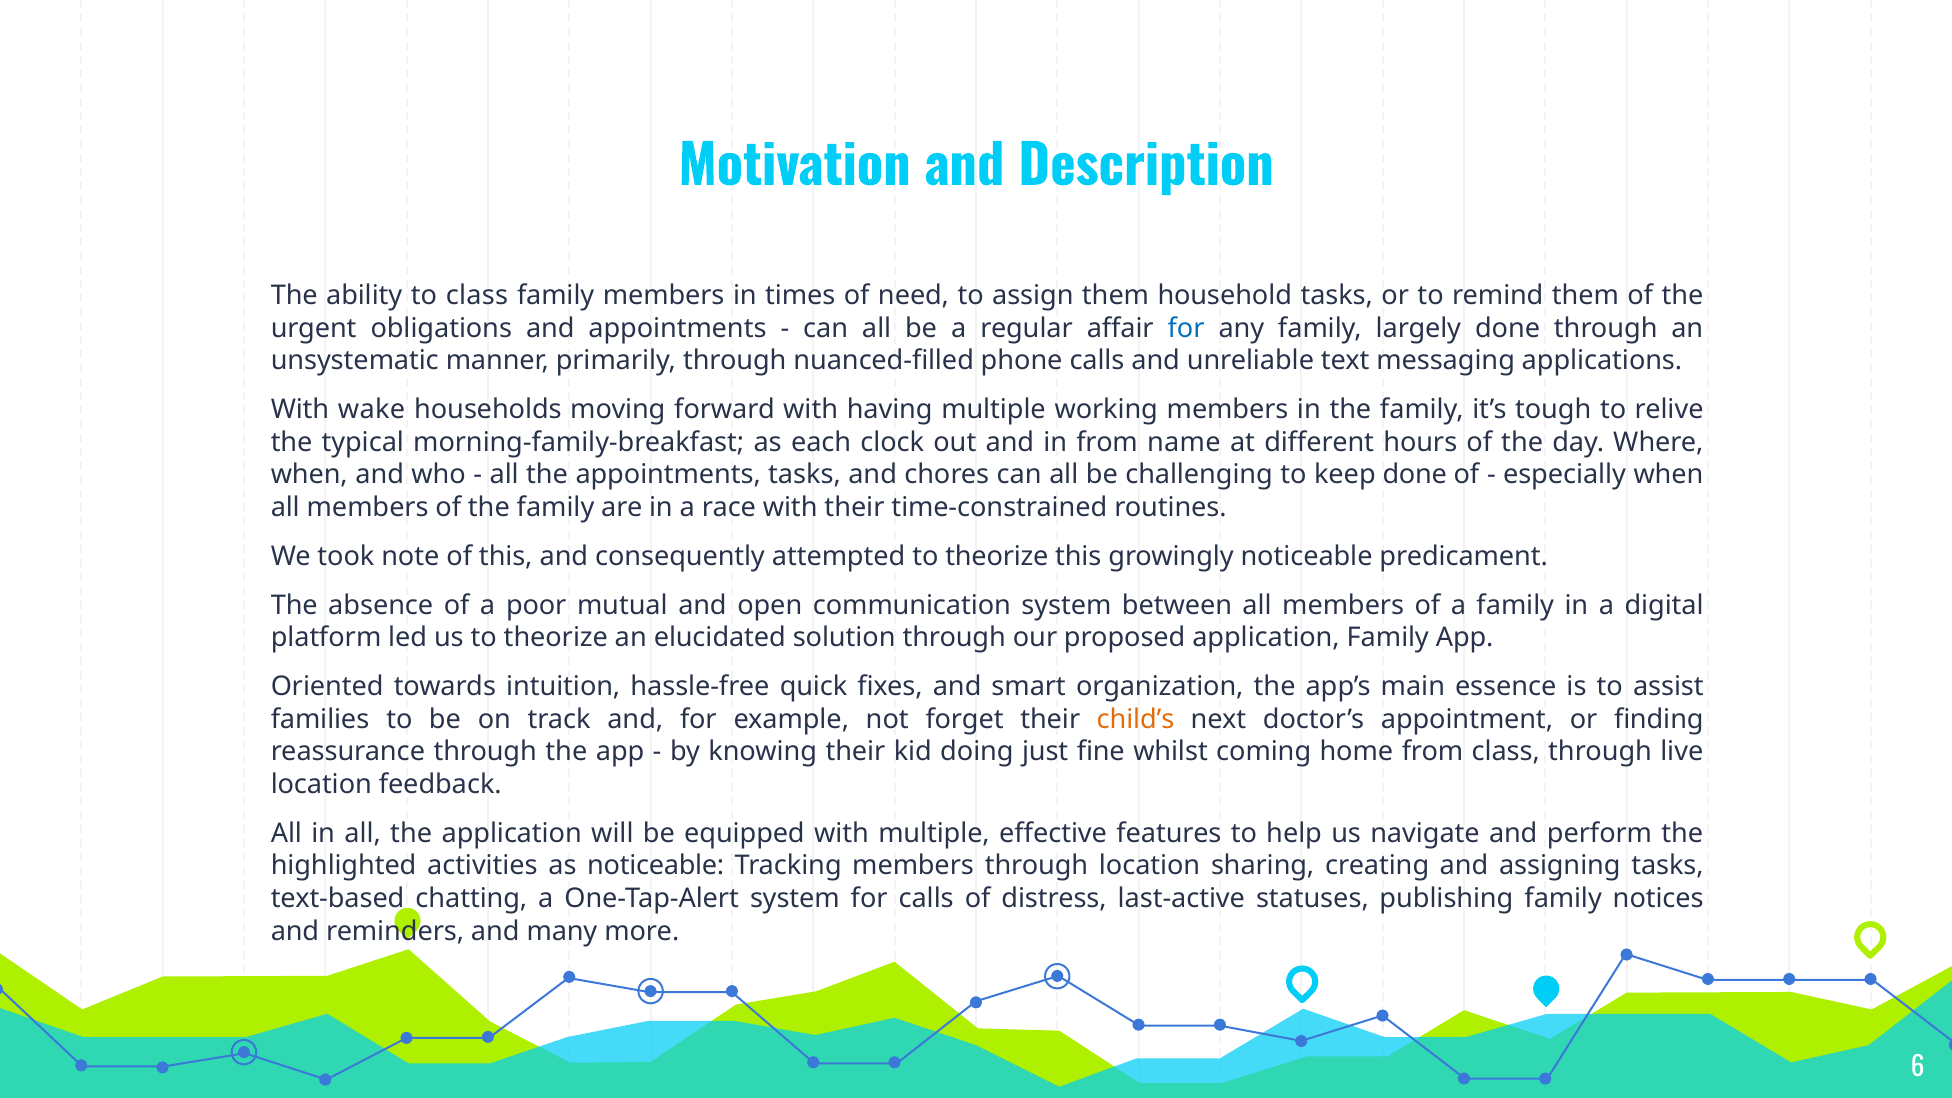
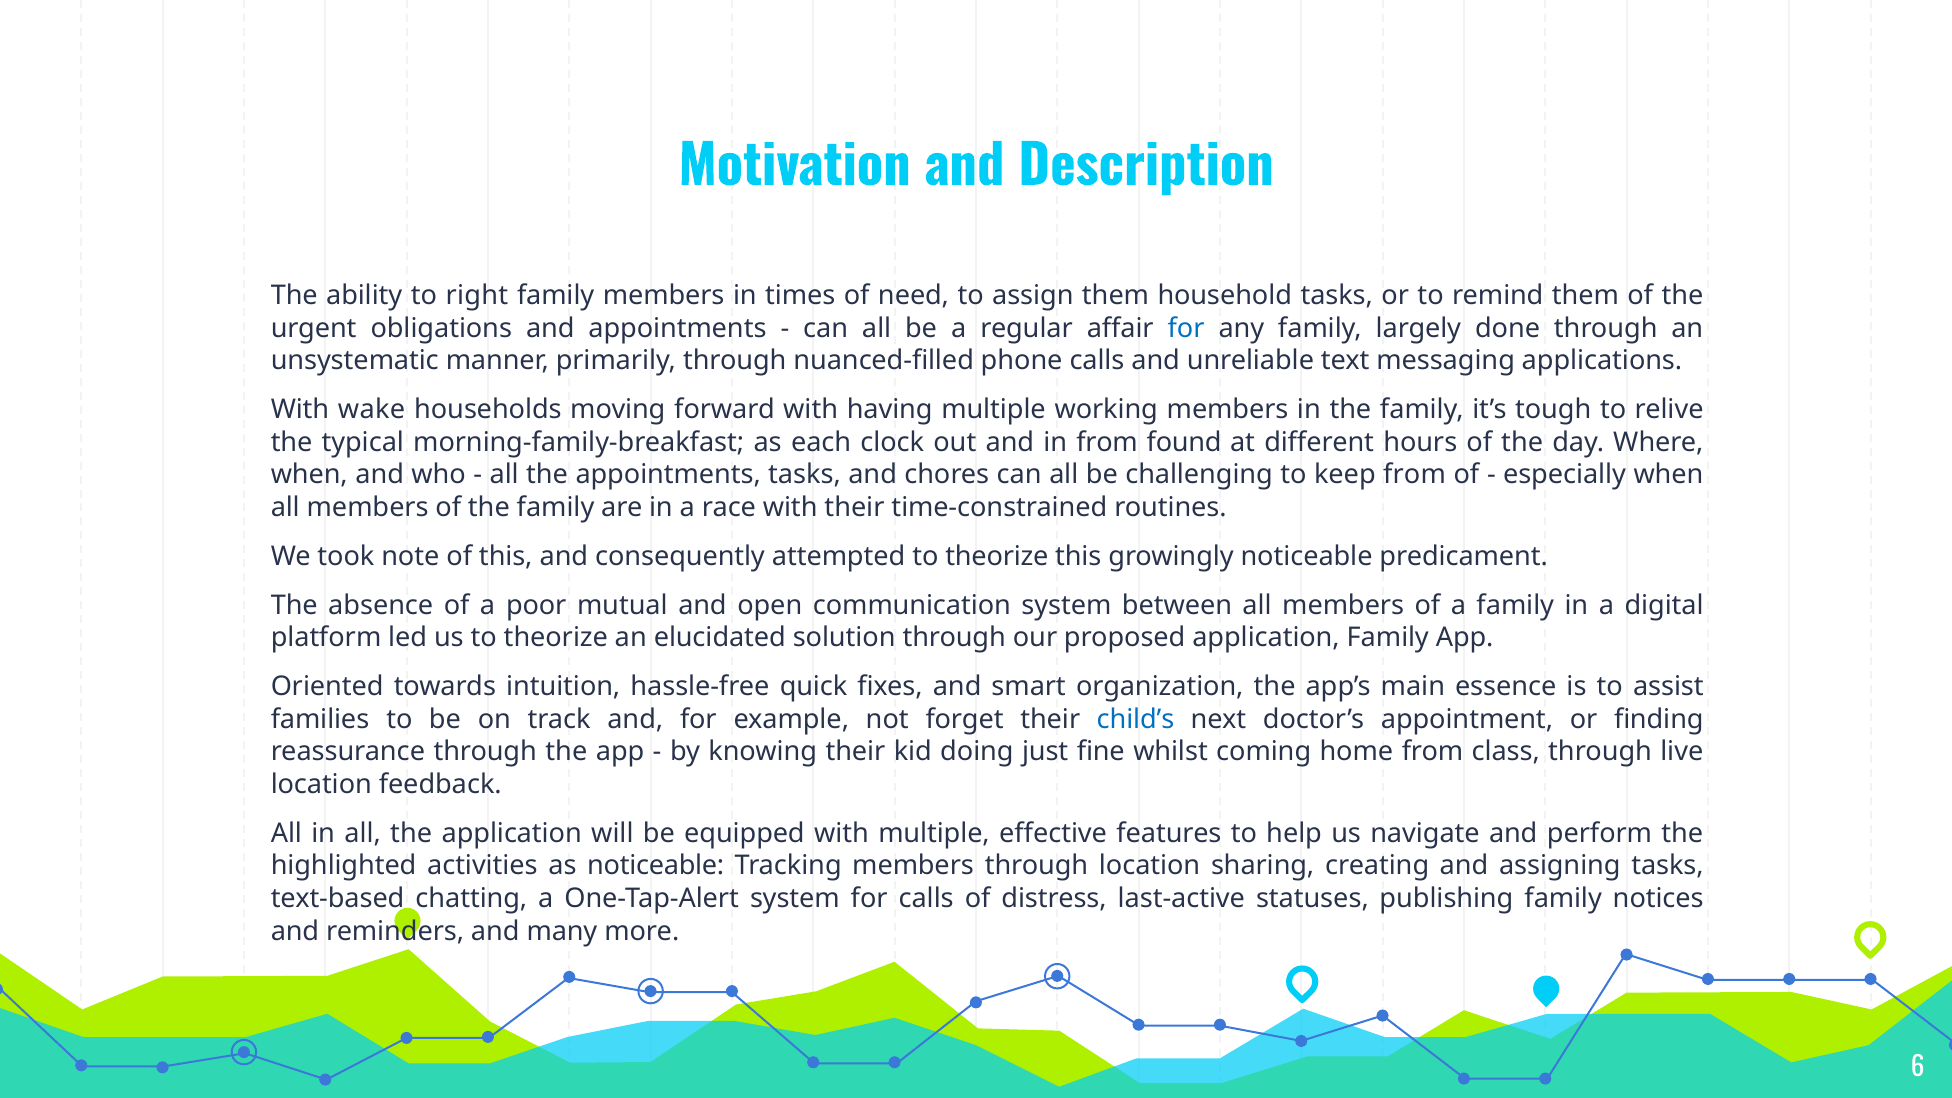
to class: class -> right (477, 296)
name: name -> found (1184, 442)
keep done: done -> from (1414, 475)
child’s colour: orange -> blue (1135, 719)
